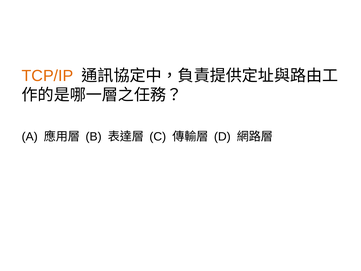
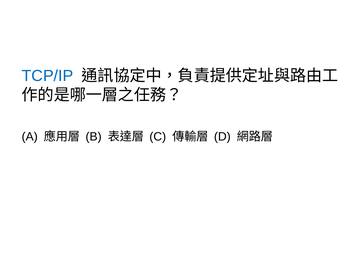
TCP/IP colour: orange -> blue (47, 76)
